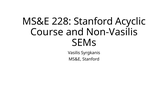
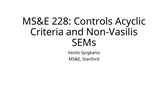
228 Stanford: Stanford -> Controls (93, 21)
Course: Course -> Criteria (47, 32)
